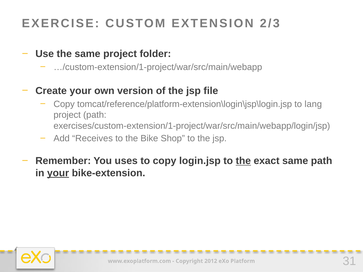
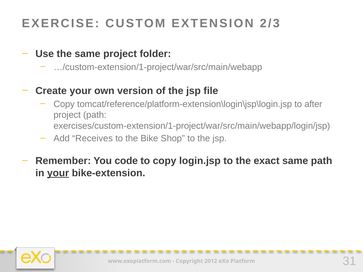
lang: lang -> after (313, 104)
uses: uses -> code (126, 161)
the underline: present -> none (243, 161)
